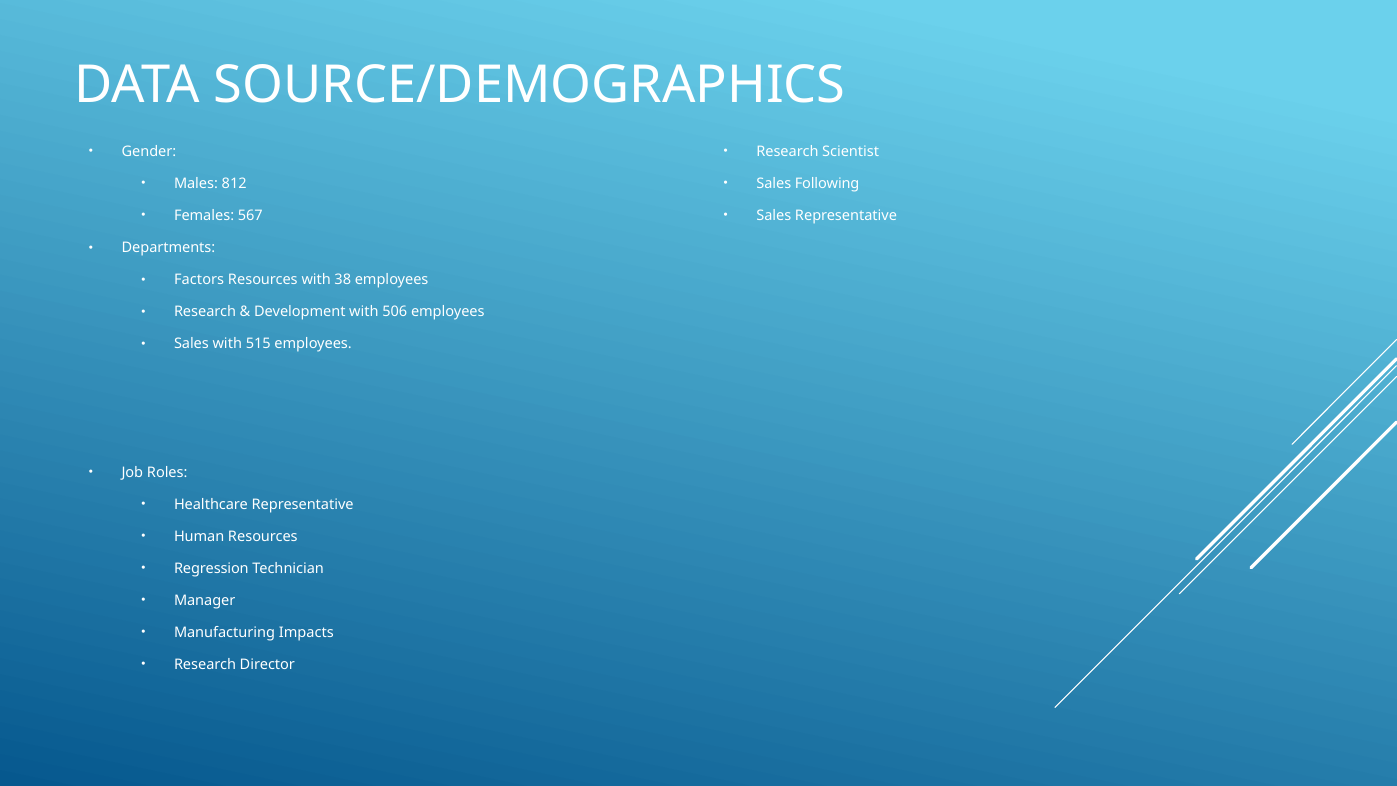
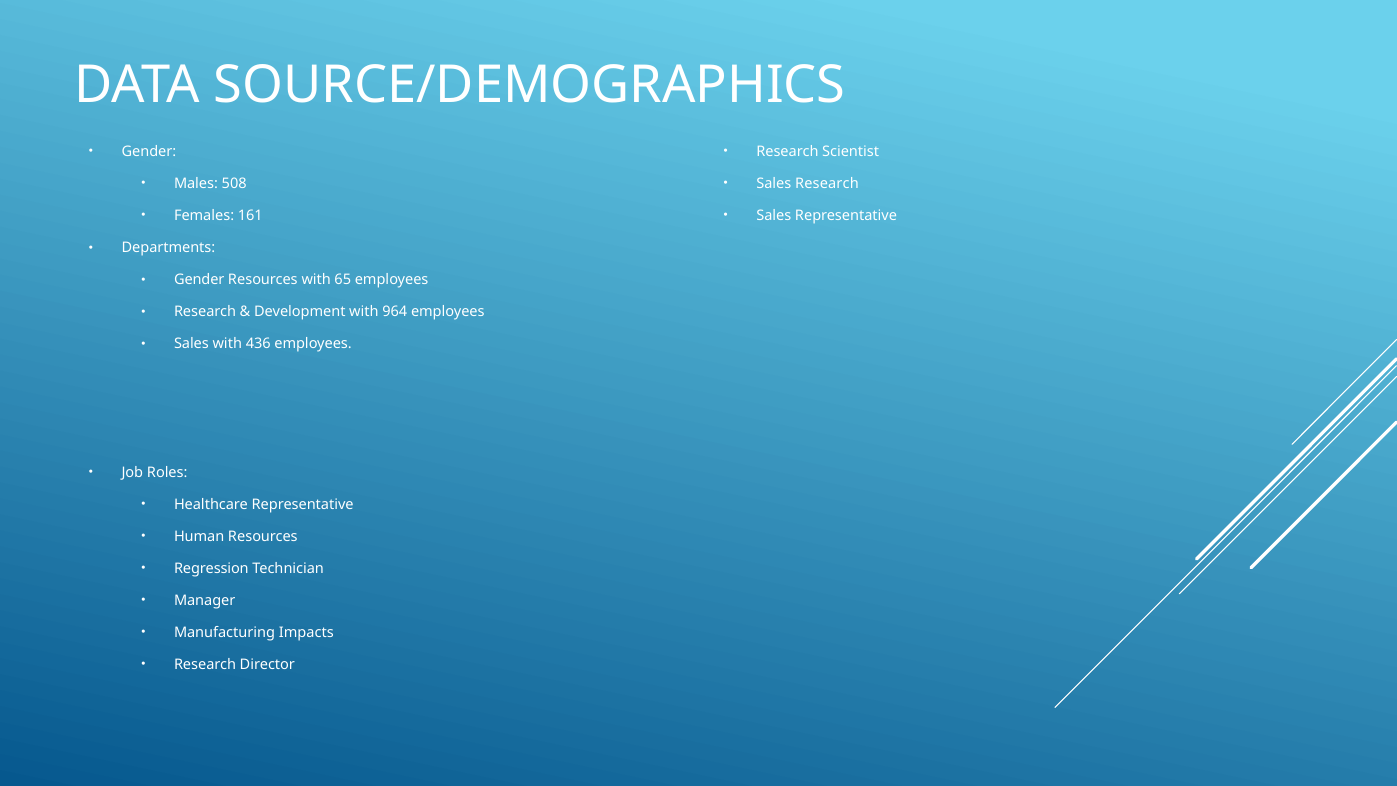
812: 812 -> 508 (234, 184)
Sales Following: Following -> Research (827, 184)
567: 567 -> 161 (250, 216)
Factors: Factors -> Gender (199, 280)
38: 38 -> 65 (343, 280)
506: 506 -> 964 (395, 312)
515: 515 -> 436 (258, 344)
